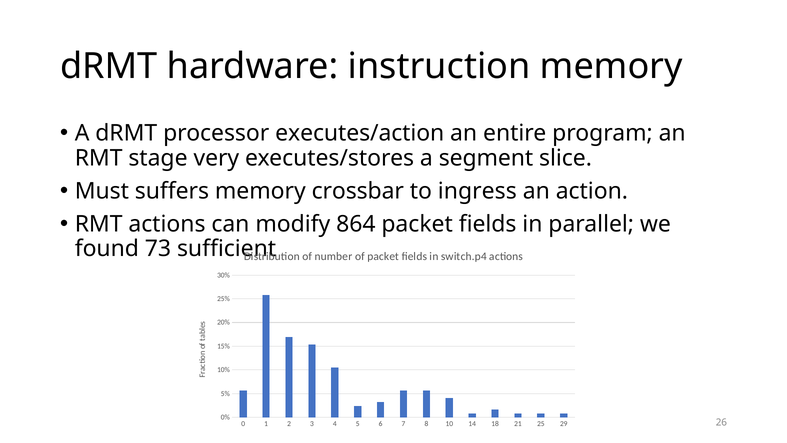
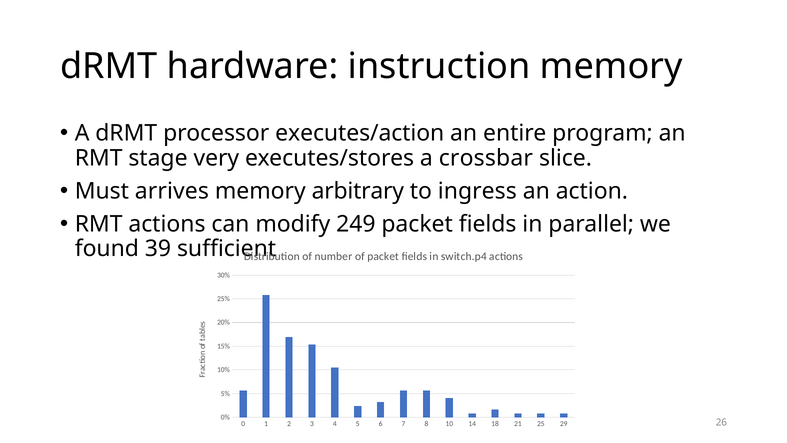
segment: segment -> crossbar (486, 158)
suffers: suffers -> arrives (172, 191)
crossbar: crossbar -> arbitrary (358, 191)
864: 864 -> 249 (356, 224)
73: 73 -> 39 (158, 249)
